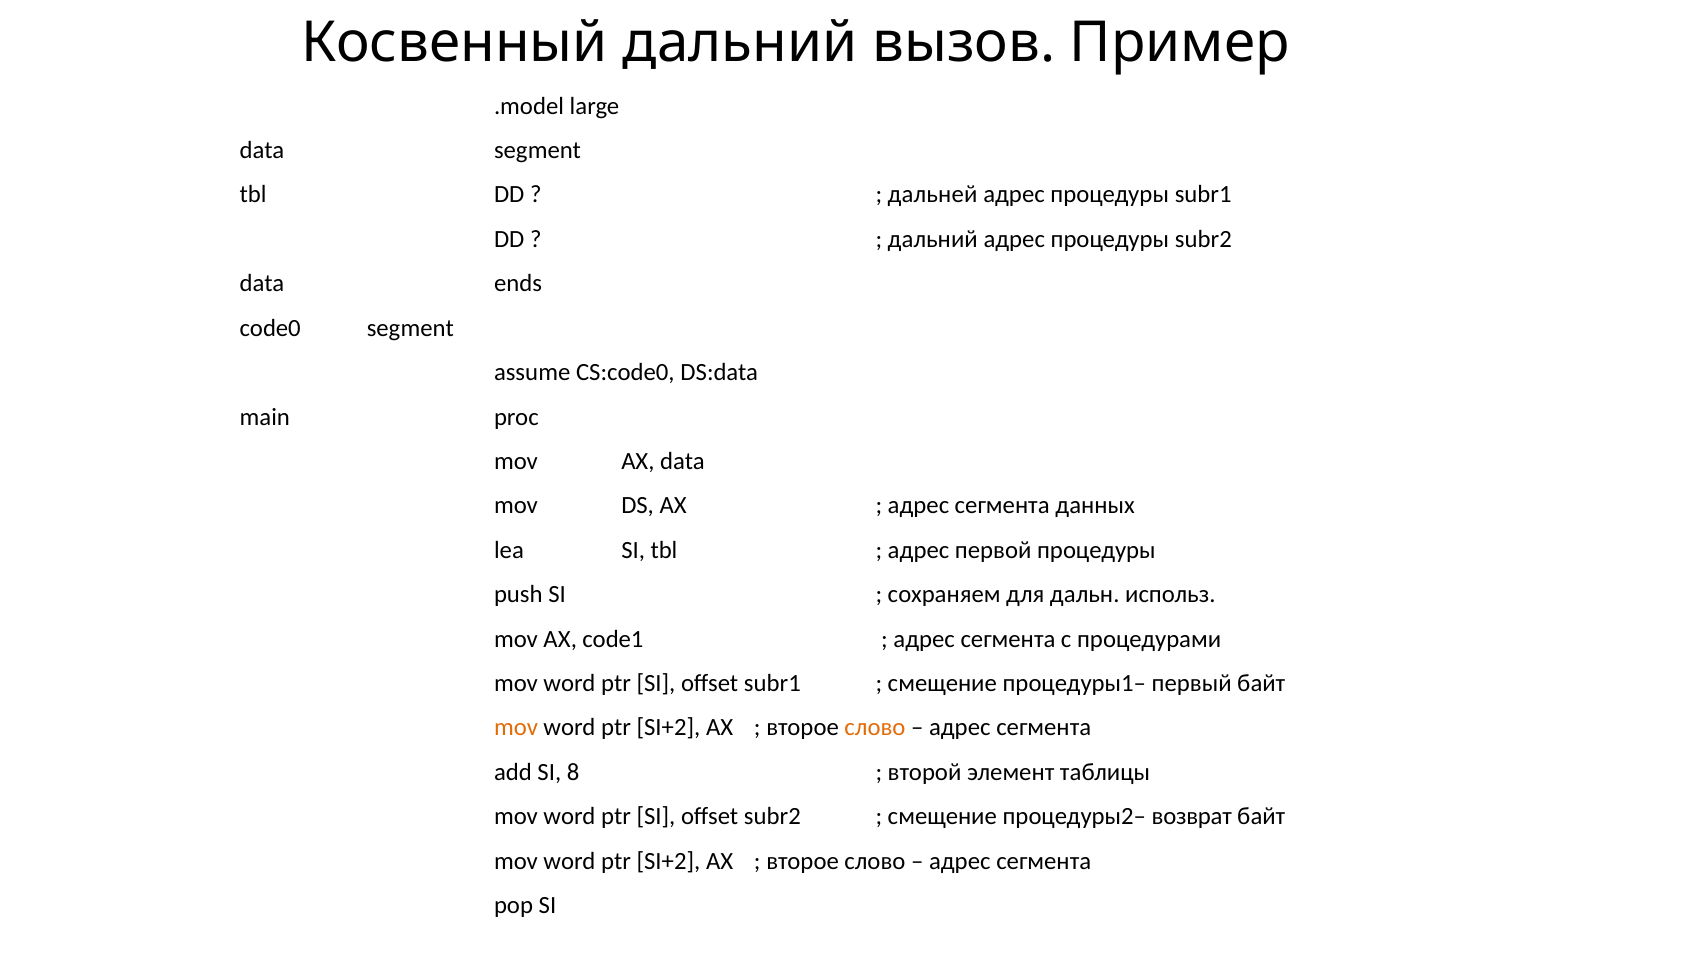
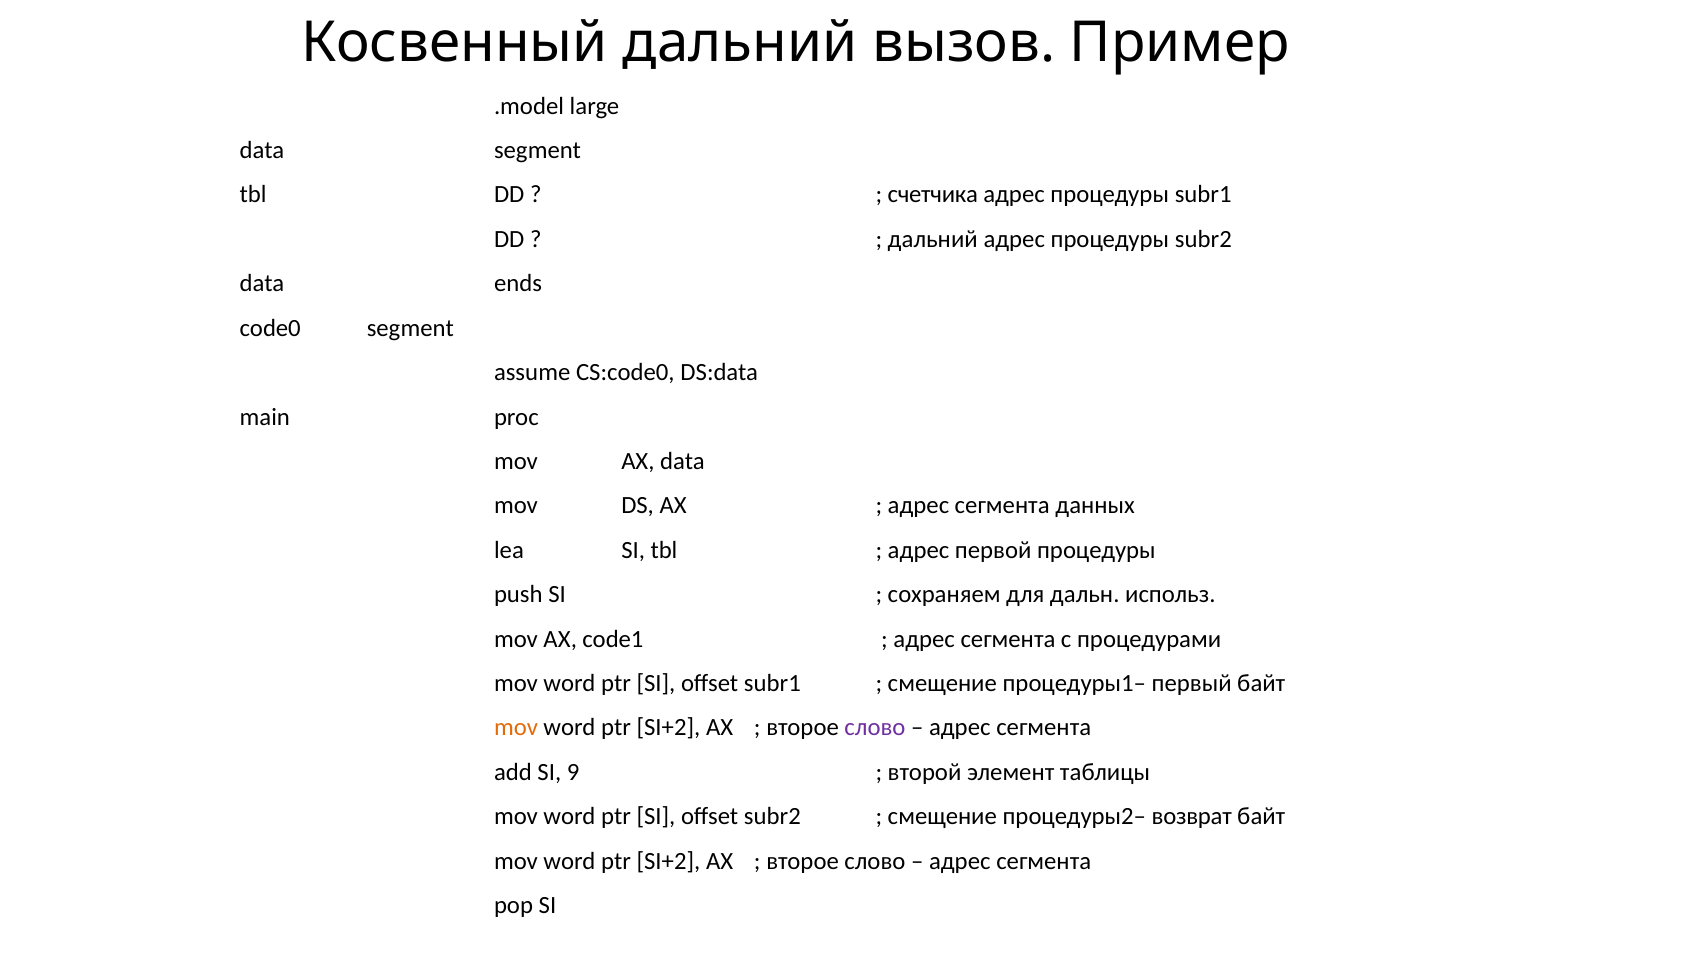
дальней: дальней -> счетчика (933, 195)
слово colour: orange -> purple (875, 728)
8: 8 -> 9 (573, 772)
